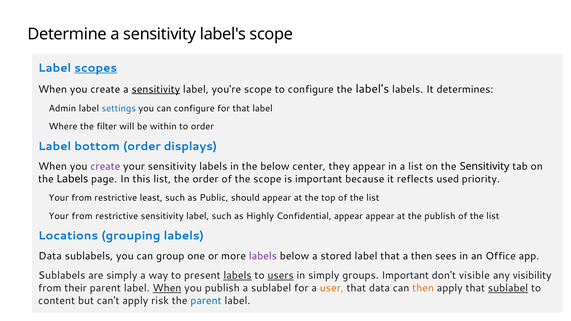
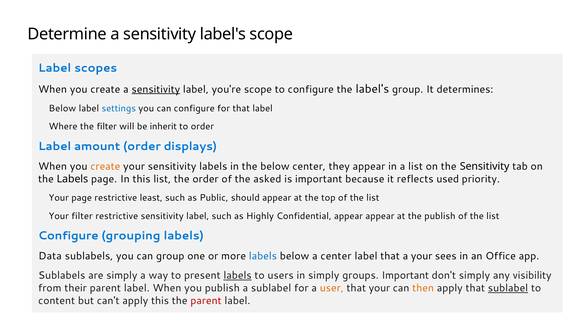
scopes underline: present -> none (96, 68)
label's labels: labels -> group (408, 89)
Admin: Admin -> Below (62, 108)
within: within -> inherit (163, 127)
bottom: bottom -> amount (97, 146)
create colour: purple -> orange (105, 167)
the scope: scope -> asked (267, 179)
from: from -> page (82, 198)
from: from -> filter (82, 216)
Locations: Locations -> Configure (68, 236)
labels colour: purple -> blue (263, 256)
a stored: stored -> center (336, 256)
a then: then -> your (422, 256)
users underline: present -> none (281, 276)
don't visible: visible -> simply (474, 276)
When underline: present -> none (167, 288)
that data: data -> your (379, 288)
apply risk: risk -> this (160, 301)
parent colour: blue -> red (206, 301)
